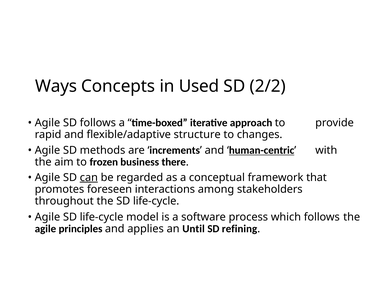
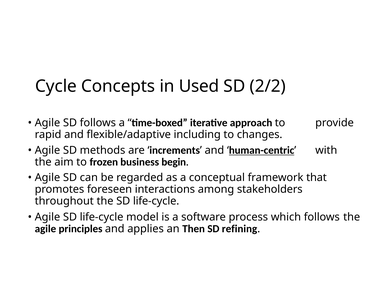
Ways: Ways -> Cycle (56, 86)
structure: structure -> including (197, 134)
there: there -> begin (174, 162)
can underline: present -> none (89, 177)
Until: Until -> Then (194, 228)
